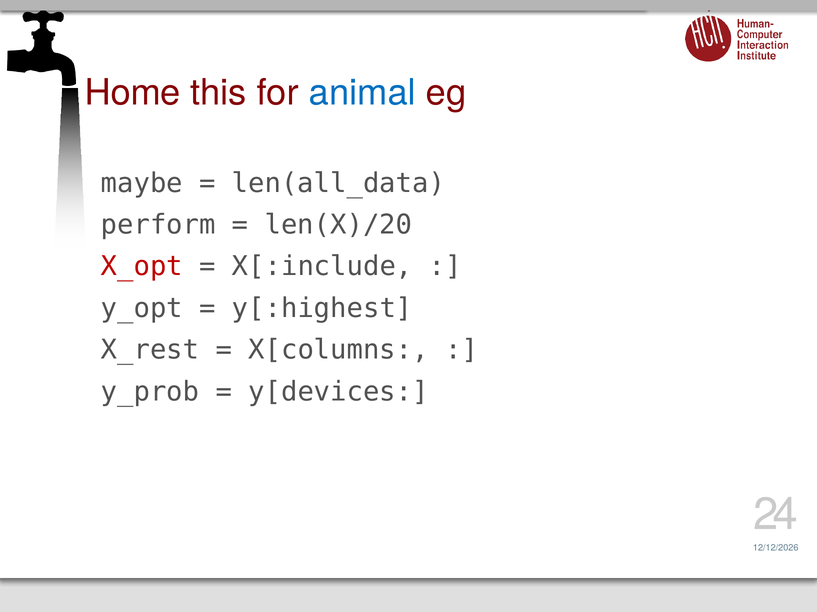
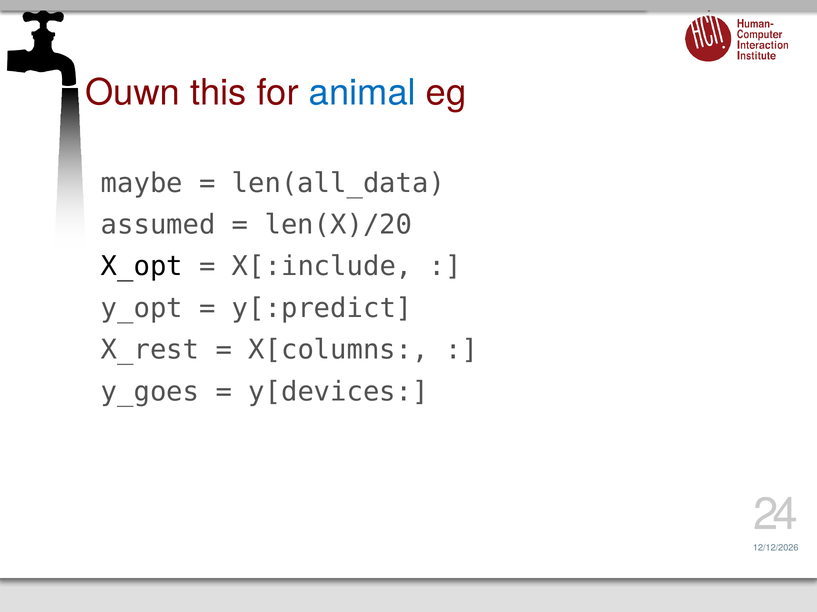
Home: Home -> Ouwn (133, 93)
perform: perform -> assumed (158, 225)
X_opt colour: red -> black (142, 267)
y[:highest: y[:highest -> y[:predict (322, 309)
y_prob: y_prob -> y_goes (150, 392)
